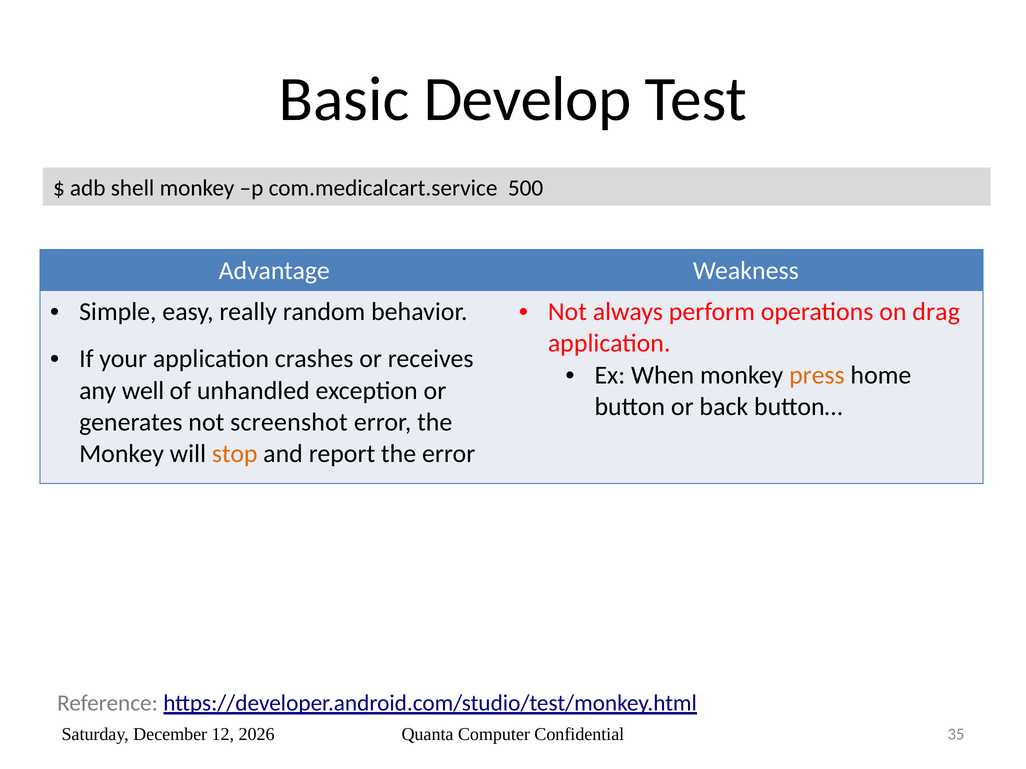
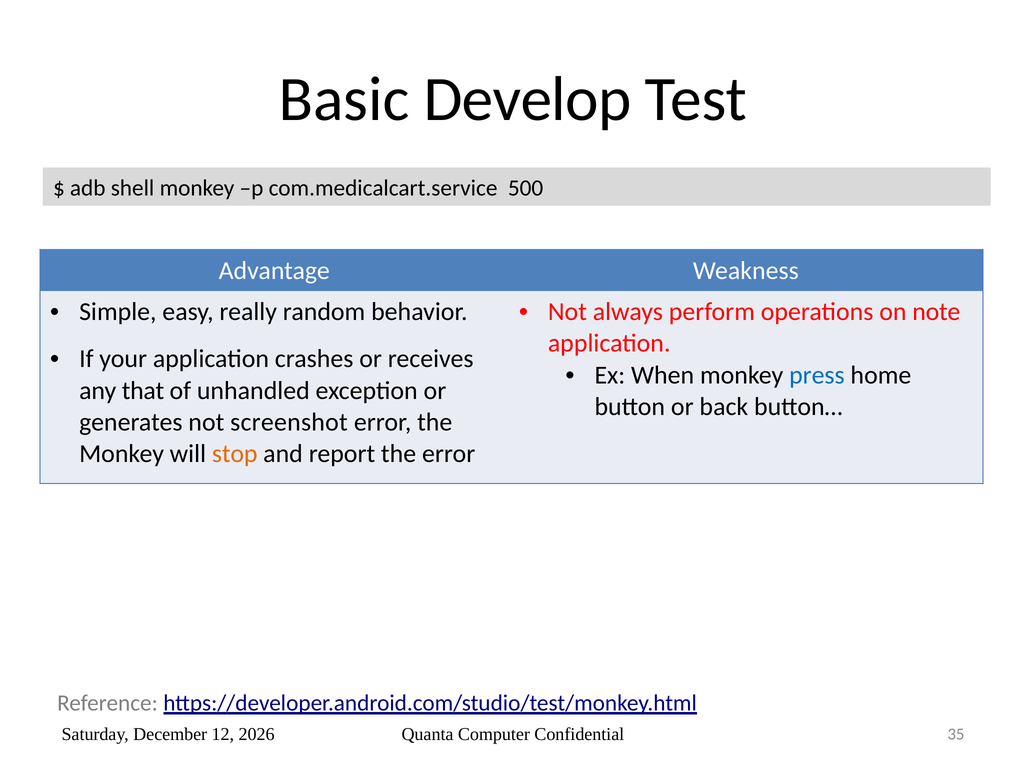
drag: drag -> note (936, 312)
press colour: orange -> blue (817, 375)
well: well -> that (143, 391)
